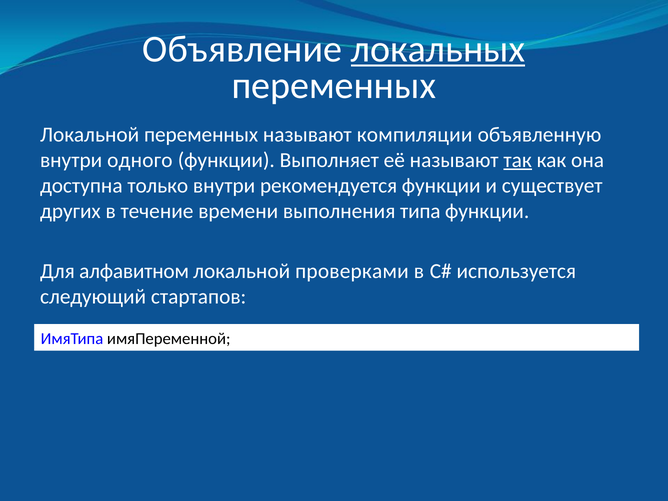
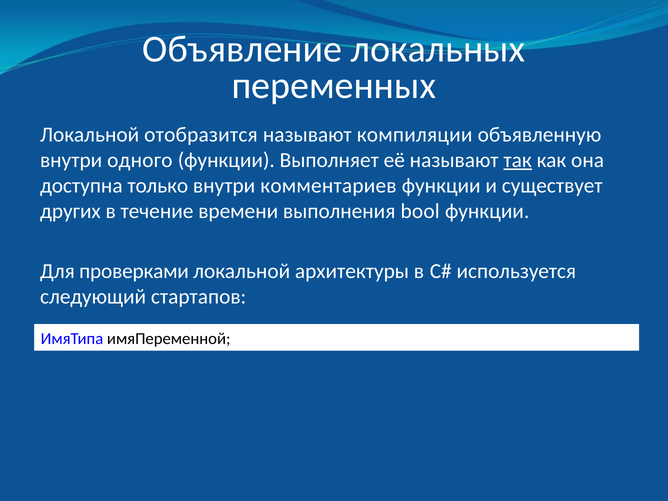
локальных underline: present -> none (438, 49)
Локальной переменных: переменных -> отобразится (201, 135)
рекомендуется: рекомендуется -> комментариев (328, 186)
типа: типа -> bool (420, 211)
алфавитном: алфавитном -> проверками (134, 271)
проверками: проверками -> архитектуры (352, 271)
